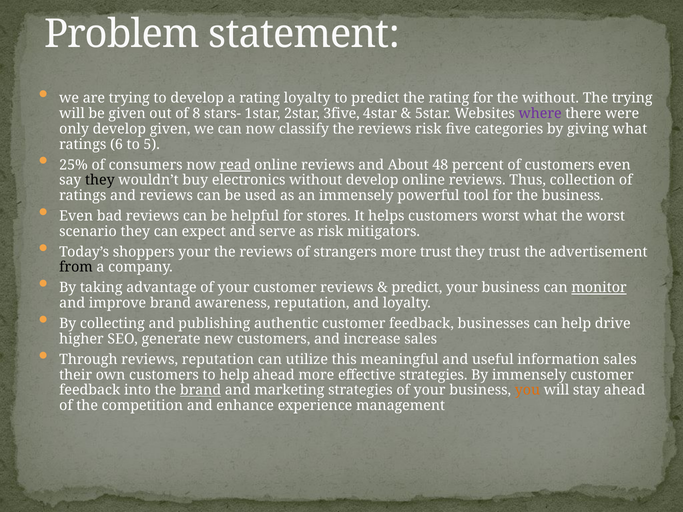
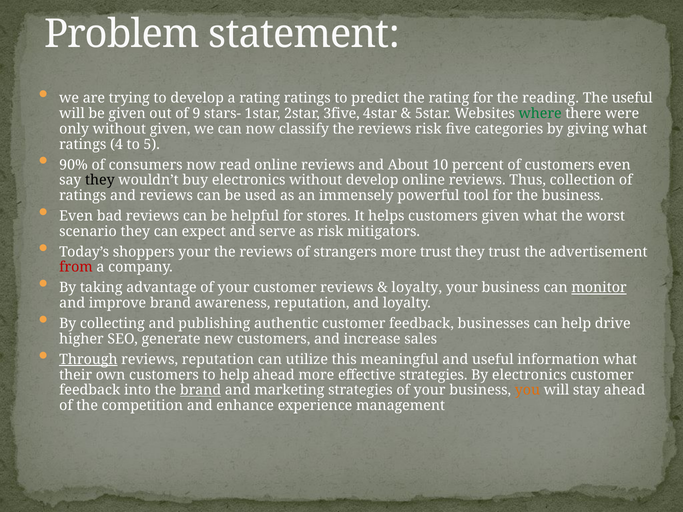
rating loyalty: loyalty -> ratings (307, 98)
the without: without -> reading (551, 98)
The trying: trying -> useful (632, 98)
8: 8 -> 9 (196, 114)
where colour: purple -> green (540, 114)
only develop: develop -> without (119, 129)
6: 6 -> 4 (116, 144)
25%: 25% -> 90% (74, 165)
read underline: present -> none (235, 165)
48: 48 -> 10 (440, 165)
customers worst: worst -> given (500, 216)
from colour: black -> red (76, 267)
predict: predict -> loyalty (417, 288)
Through underline: none -> present (88, 360)
information sales: sales -> what (620, 360)
By immensely: immensely -> electronics (529, 375)
